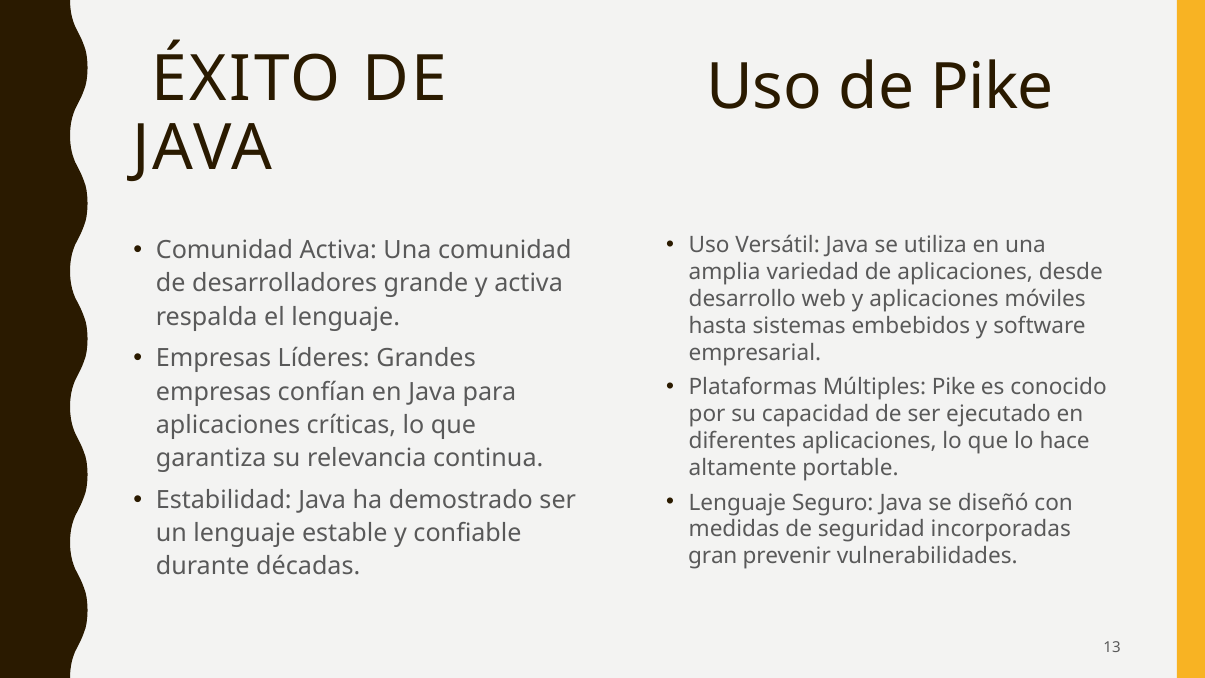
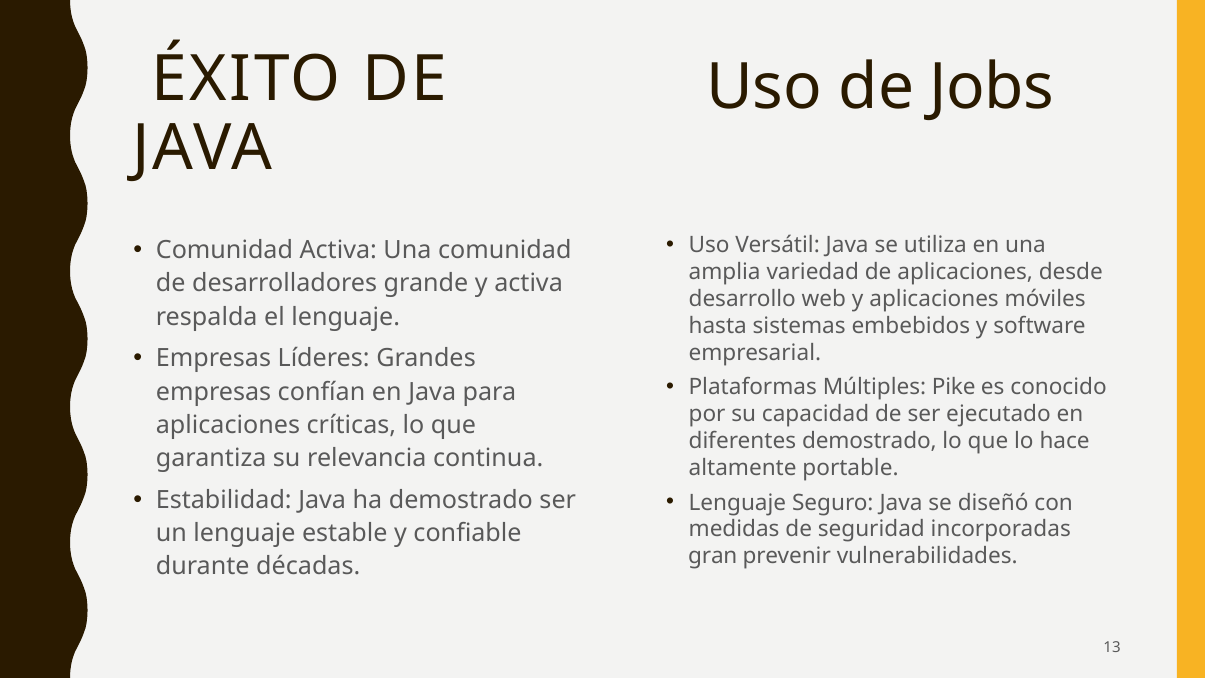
de Pike: Pike -> Jobs (992, 88)
diferentes aplicaciones: aplicaciones -> demostrado (869, 441)
